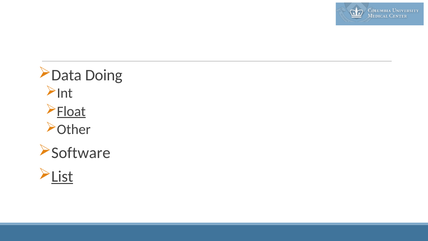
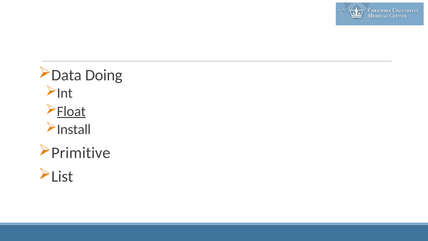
Other: Other -> Install (74, 129)
Software: Software -> Primitive (81, 153)
List underline: present -> none (62, 176)
